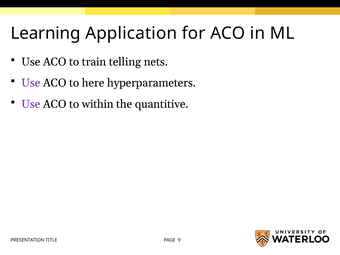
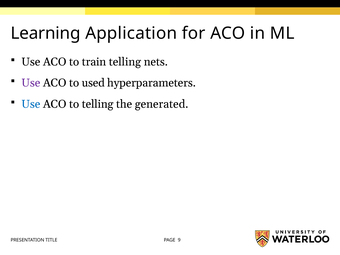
here: here -> used (93, 83)
Use colour: purple -> blue (31, 104)
to within: within -> telling (98, 104)
quantitive: quantitive -> generated (162, 104)
